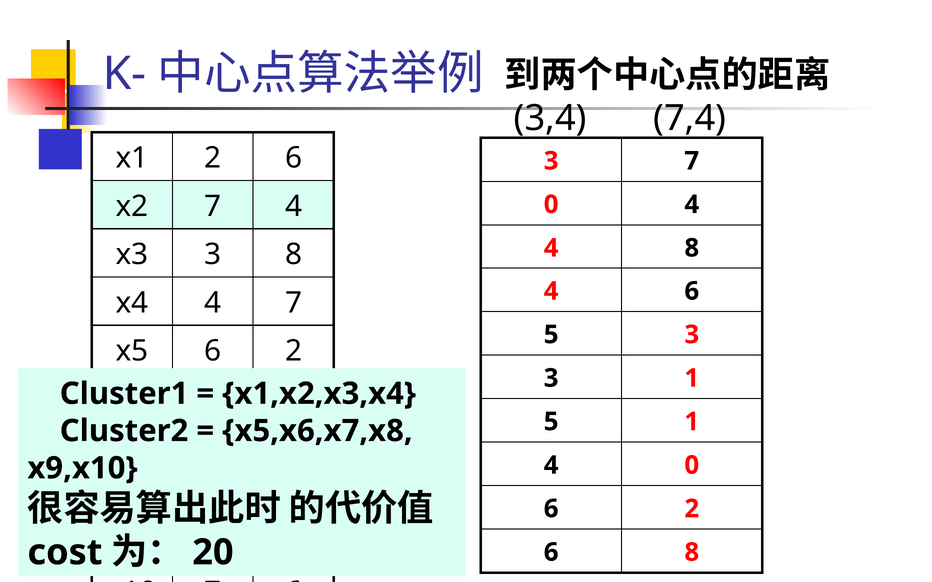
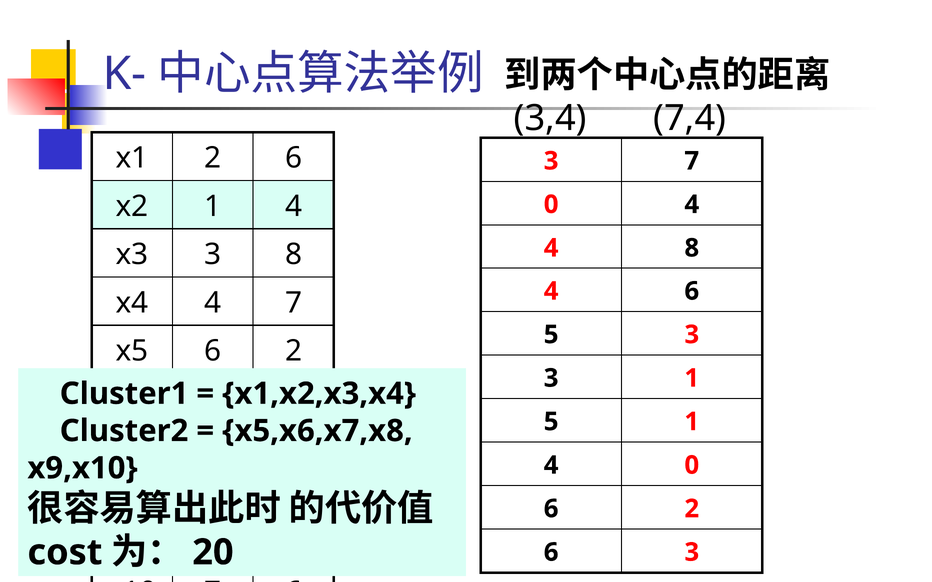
x2 7: 7 -> 1 (213, 207)
8: 8 -> 3 (692, 553)
